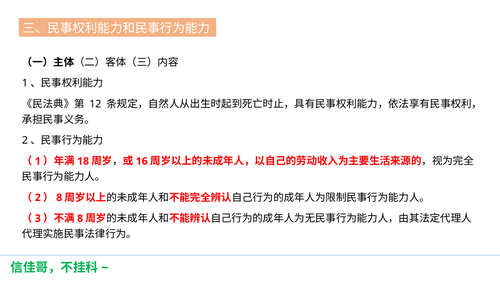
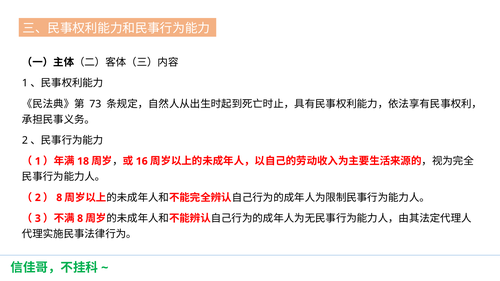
12: 12 -> 73 (95, 104)
